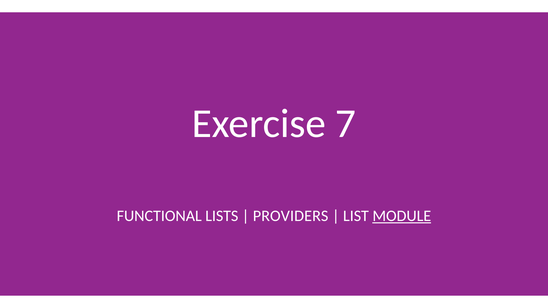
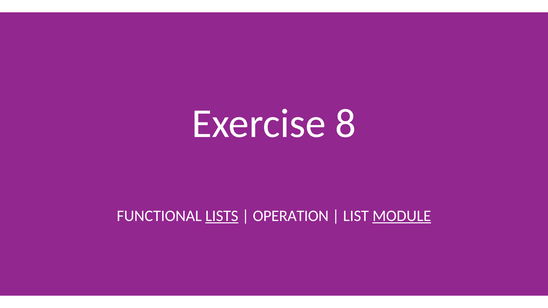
7: 7 -> 8 (346, 124)
LISTS underline: none -> present (222, 216)
PROVIDERS: PROVIDERS -> OPERATION (291, 216)
